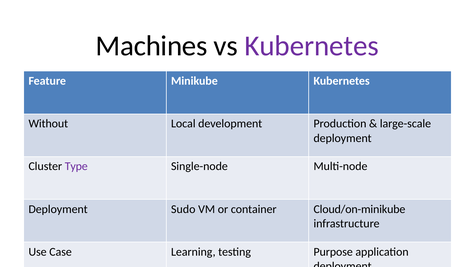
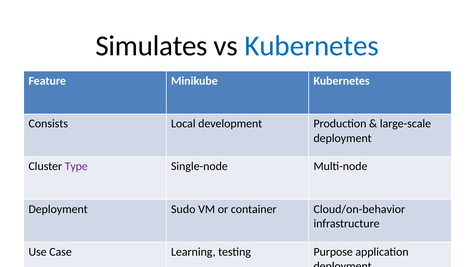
Machines: Machines -> Simulates (152, 46)
Kubernetes colour: purple -> blue (312, 46)
Without: Without -> Consists (48, 124)
Cloud/on-minikube: Cloud/on-minikube -> Cloud/on-behavior (359, 209)
